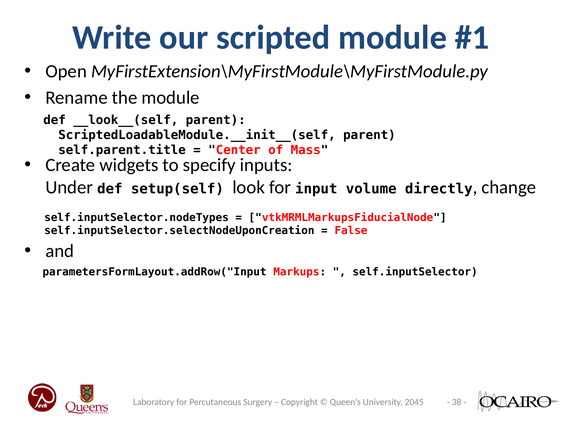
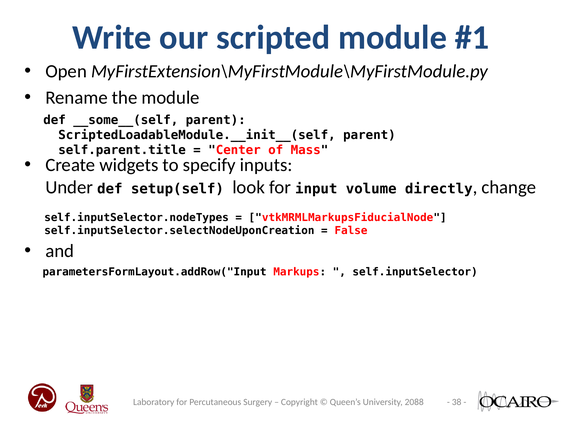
__look__(self: __look__(self -> __some__(self (126, 120)
2045: 2045 -> 2088 (414, 403)
